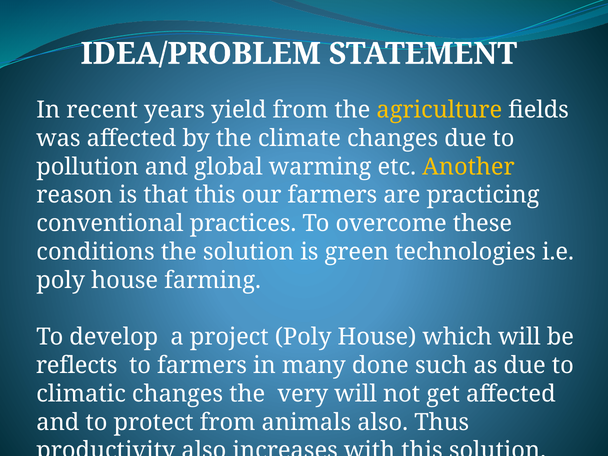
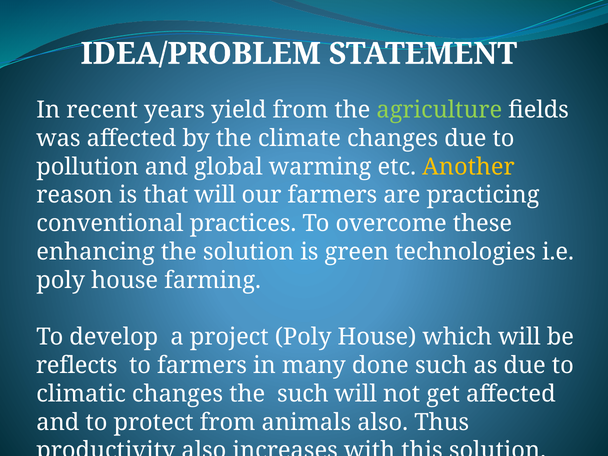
agriculture colour: yellow -> light green (439, 110)
that this: this -> will (215, 195)
conditions: conditions -> enhancing (96, 252)
the very: very -> such (303, 394)
